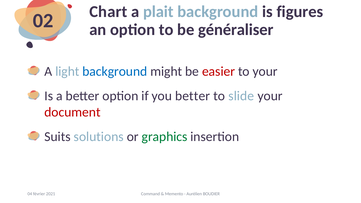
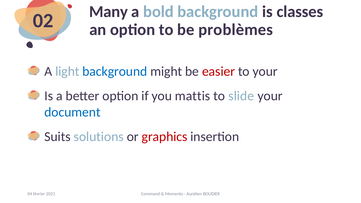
Chart: Chart -> Many (108, 12)
plait: plait -> bold (158, 12)
figures: figures -> classes (300, 12)
généraliser: généraliser -> problèmes (236, 30)
you better: better -> mattis (193, 96)
document colour: red -> blue (72, 112)
graphics colour: green -> red (165, 137)
